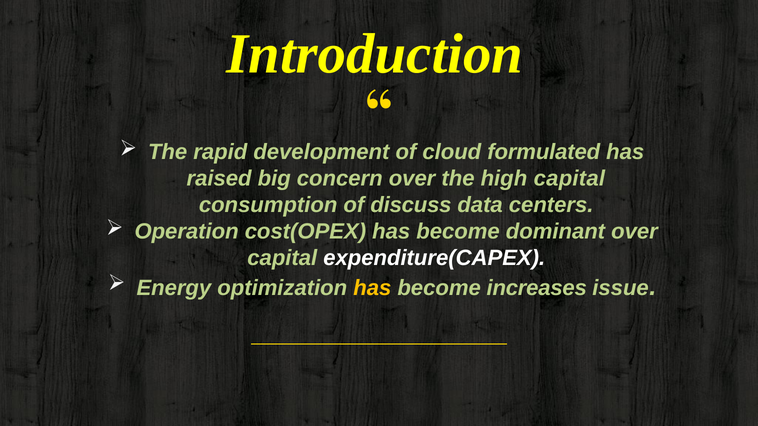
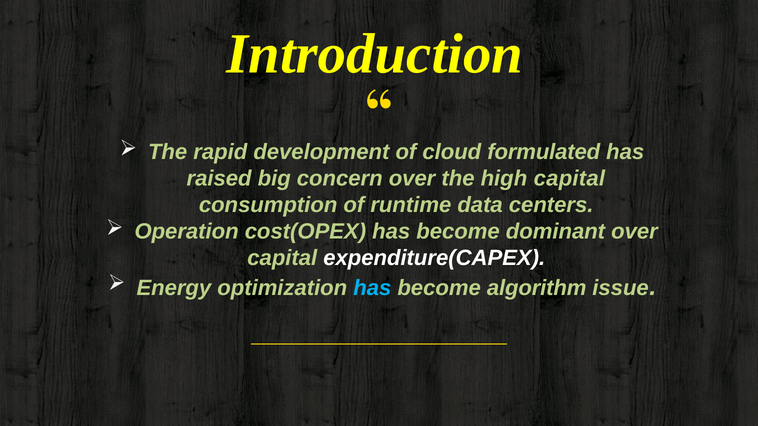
discuss: discuss -> runtime (411, 205)
has colour: yellow -> light blue (372, 288)
increases: increases -> algorithm (537, 288)
